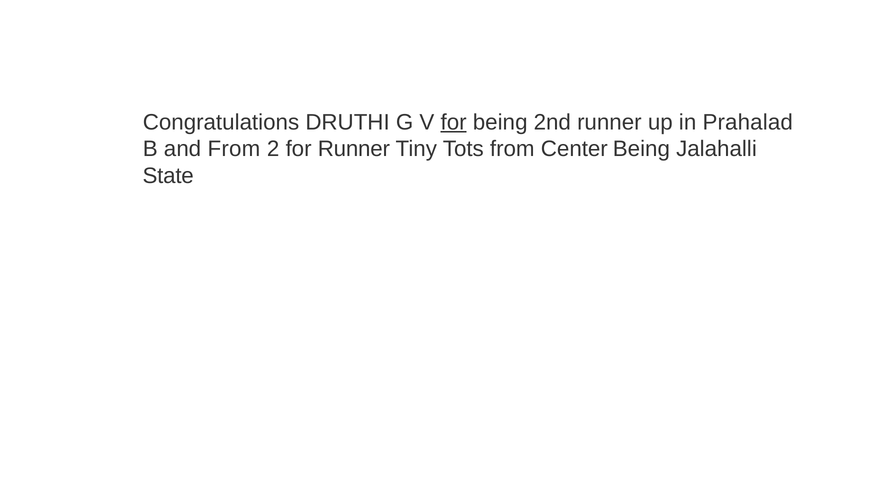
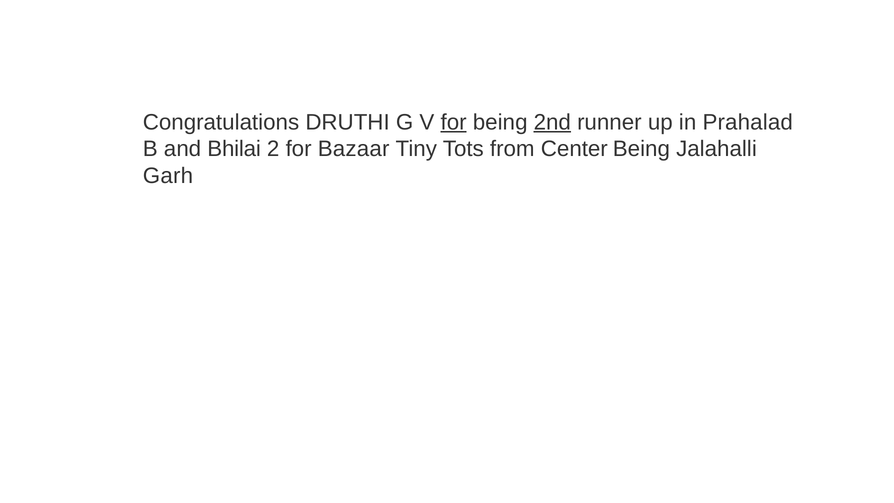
2nd underline: none -> present (552, 122)
and From: From -> Bhilai (234, 149)
for Runner: Runner -> Bazaar (354, 149)
State: State -> Garh (168, 176)
